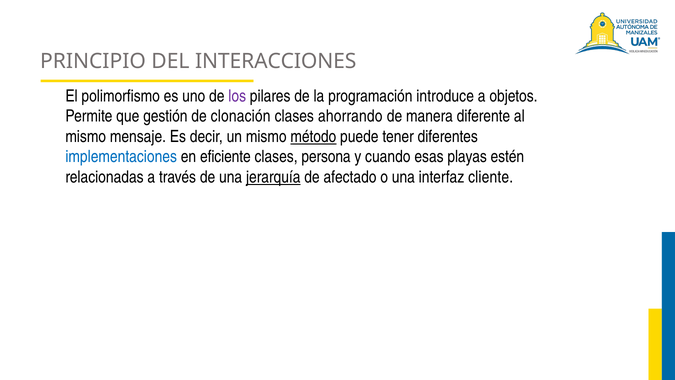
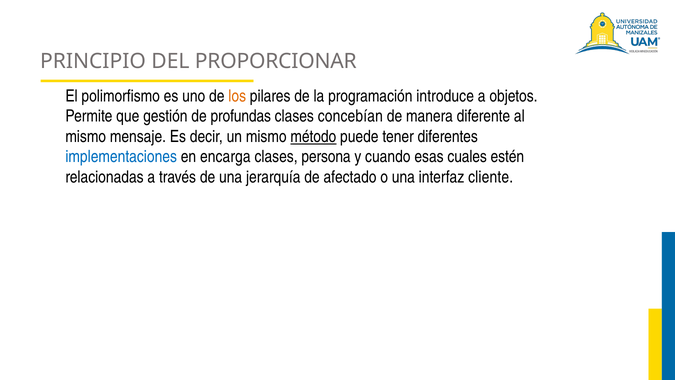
INTERACCIONES: INTERACCIONES -> PROPORCIONAR (276, 61)
los colour: purple -> orange (237, 96)
clonación: clonación -> profundas (241, 116)
ahorrando: ahorrando -> concebían (350, 116)
eficiente: eficiente -> encarga (225, 157)
playas: playas -> cuales (467, 157)
jerarquía underline: present -> none (273, 177)
